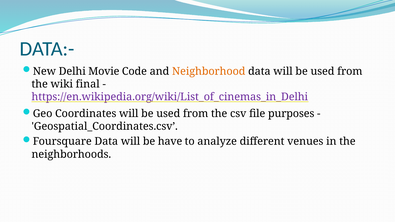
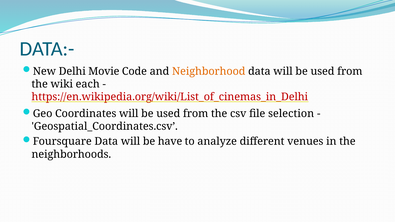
final: final -> each (88, 84)
https://en.wikipedia.org/wiki/List_of_cinemas_in_Delhi colour: purple -> red (170, 97)
purposes: purposes -> selection (291, 114)
